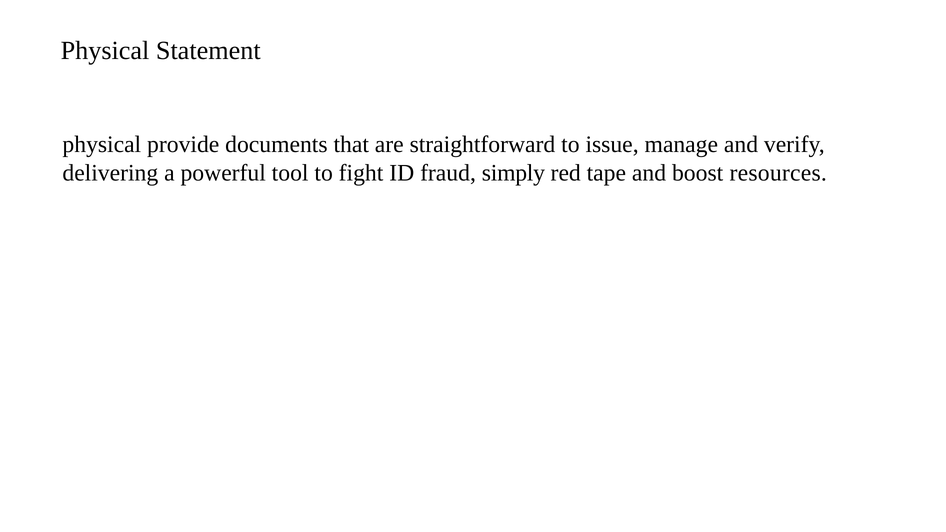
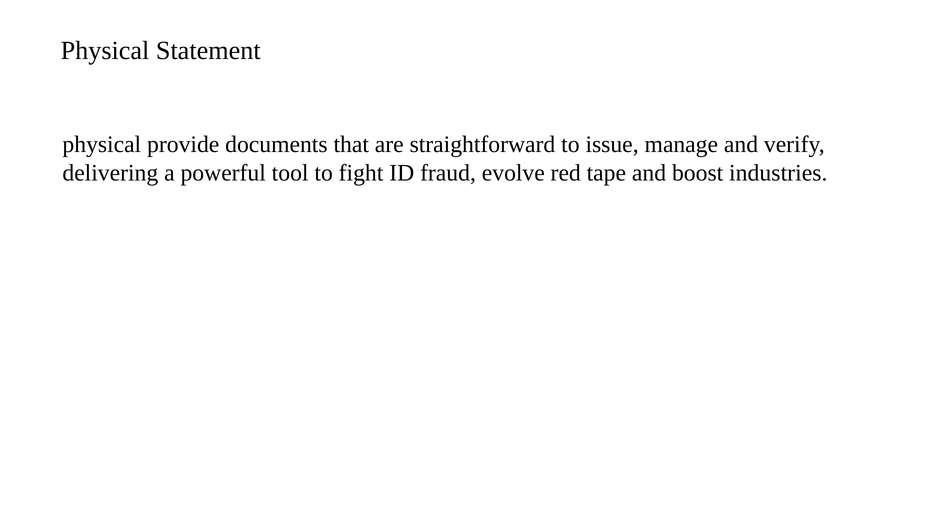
simply: simply -> evolve (513, 173)
resources: resources -> industries (778, 173)
